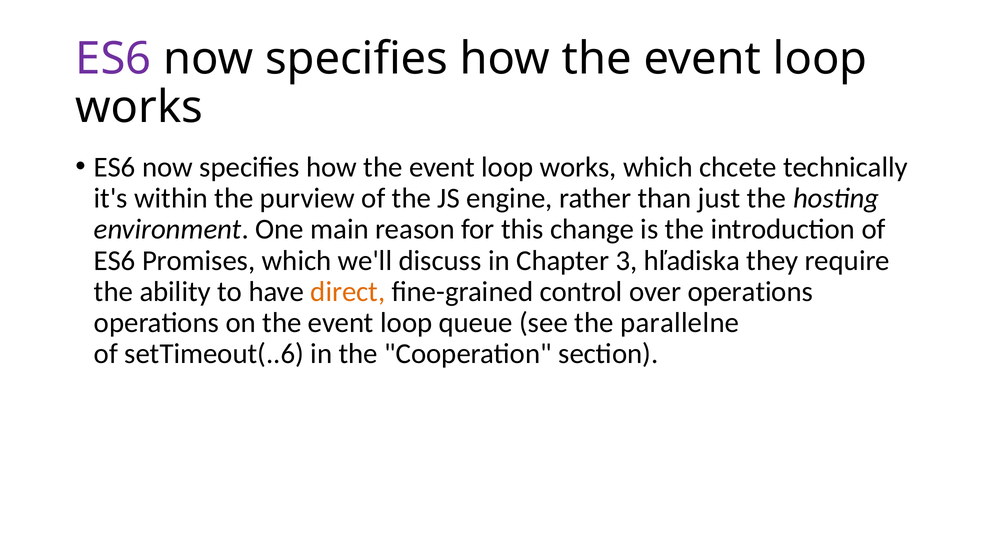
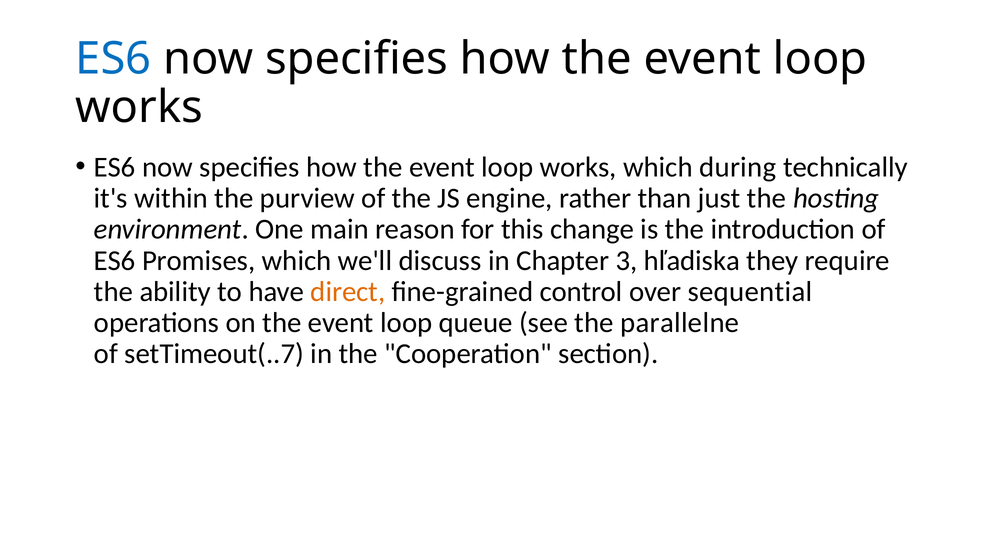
ES6 colour: purple -> blue (113, 59)
chcete: chcete -> during (738, 167)
over operations: operations -> sequential (750, 292)
setTimeout(..6: setTimeout(..6 -> setTimeout(..7 (214, 354)
